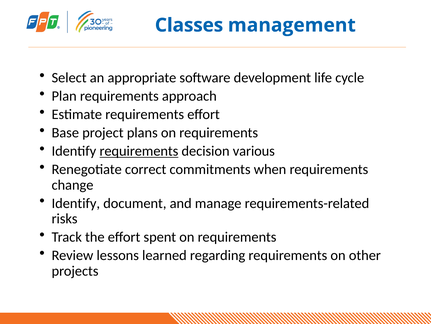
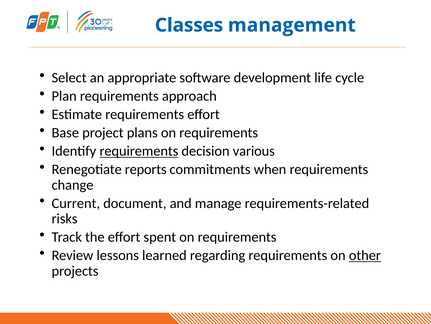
correct: correct -> reports (146, 169)
Identify: Identify -> Current (76, 203)
other underline: none -> present (365, 255)
